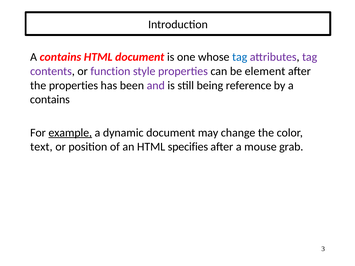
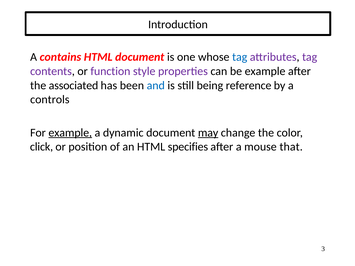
be element: element -> example (265, 71)
the properties: properties -> associated (73, 85)
and colour: purple -> blue (156, 85)
contains: contains -> controls (50, 100)
may underline: none -> present (208, 133)
text: text -> click (42, 147)
grab: grab -> that (291, 147)
